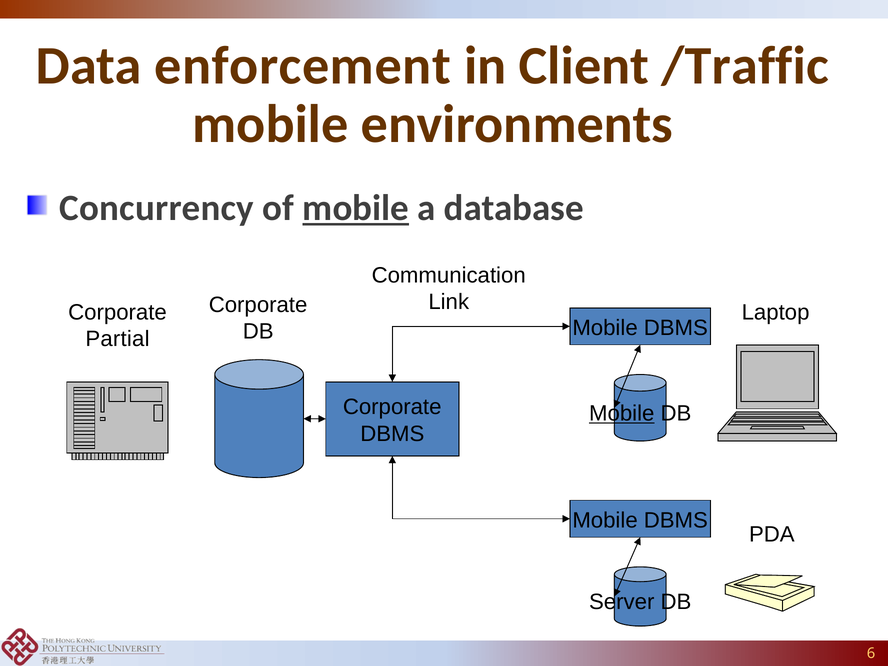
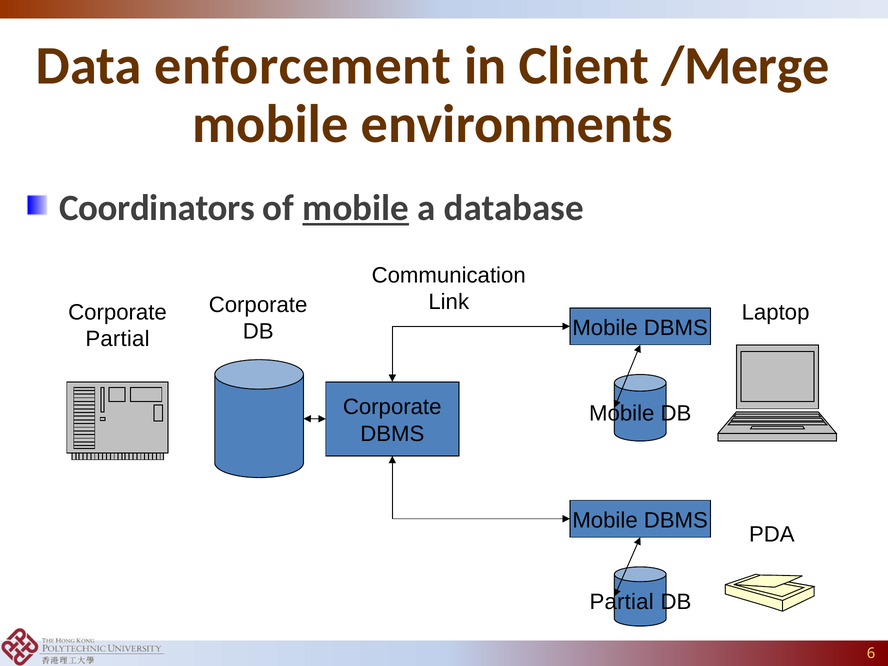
/Traffic: /Traffic -> /Merge (745, 66)
Concurrency: Concurrency -> Coordinators (157, 208)
Mobile underline: present -> none (622, 413)
Server: Server -> Partial (622, 602)
